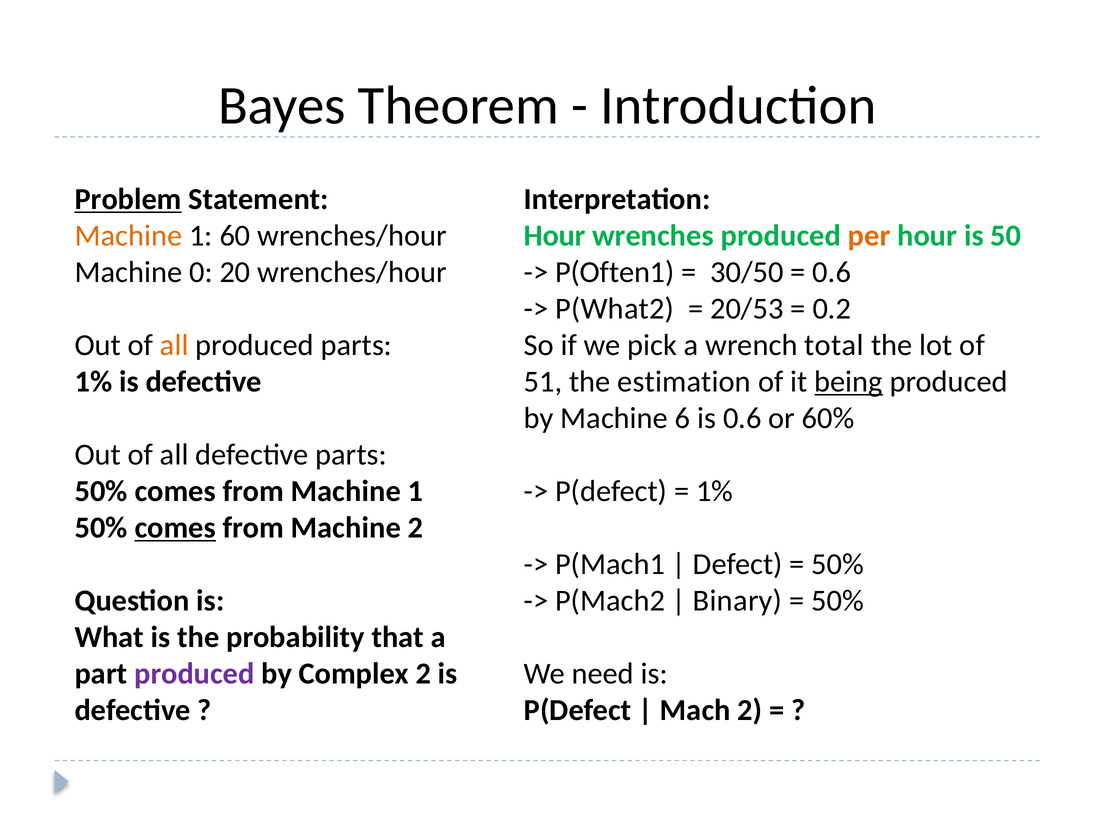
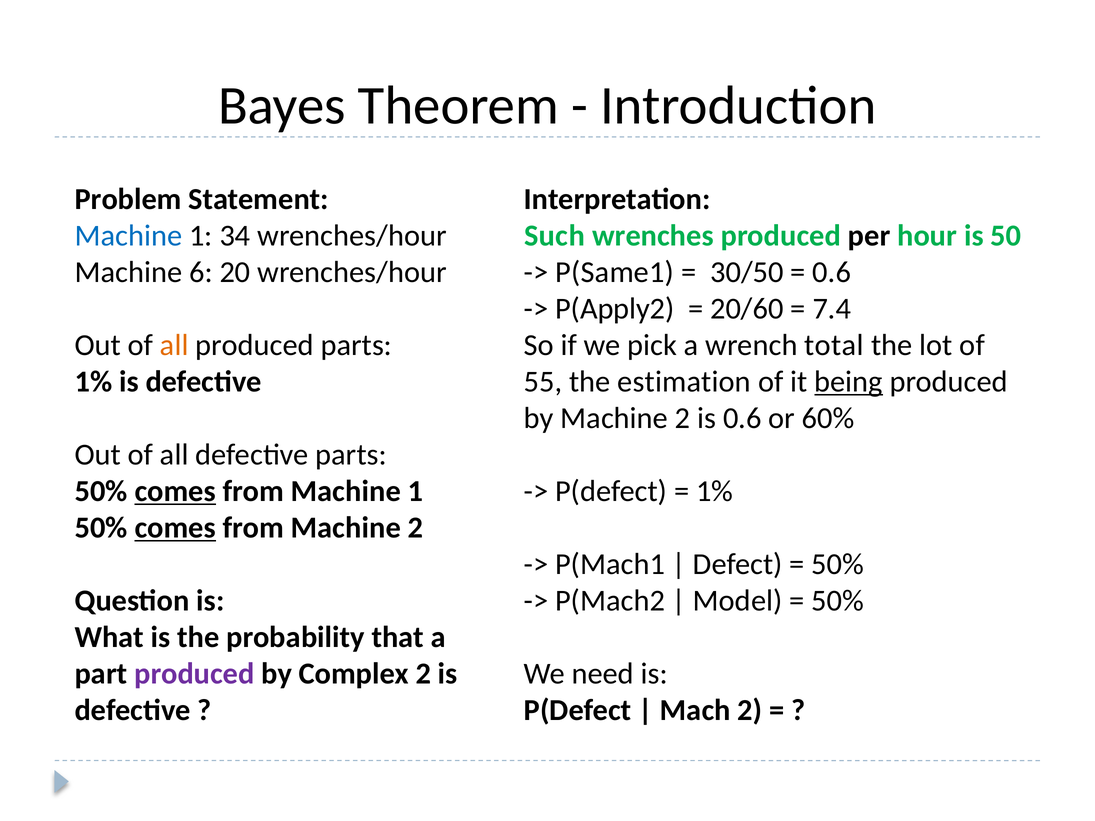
Problem underline: present -> none (128, 199)
Machine colour: orange -> blue (128, 236)
60: 60 -> 34 (235, 236)
Hour: Hour -> Such (555, 236)
per colour: orange -> black (869, 236)
0: 0 -> 6 (201, 272)
P(Often1: P(Often1 -> P(Same1 (615, 272)
P(What2: P(What2 -> P(Apply2 (615, 309)
20/53: 20/53 -> 20/60 (747, 309)
0.2: 0.2 -> 7.4 (832, 309)
51: 51 -> 55 (543, 382)
by Machine 6: 6 -> 2 (683, 418)
comes underline: none -> present (175, 491)
Binary: Binary -> Model (738, 601)
